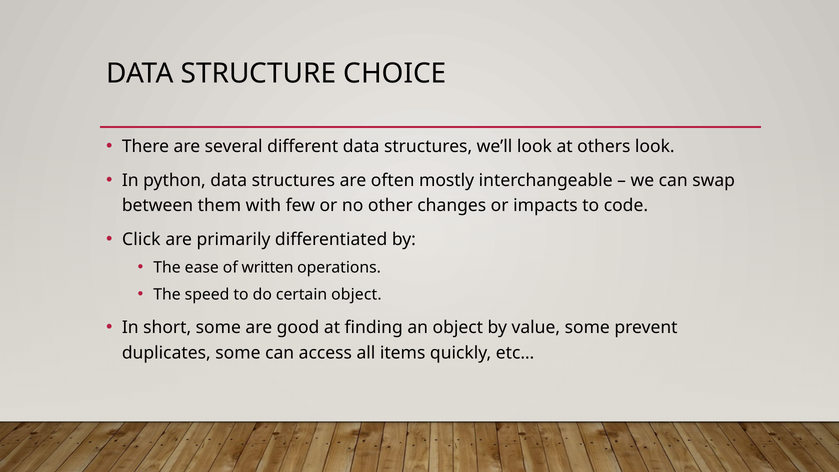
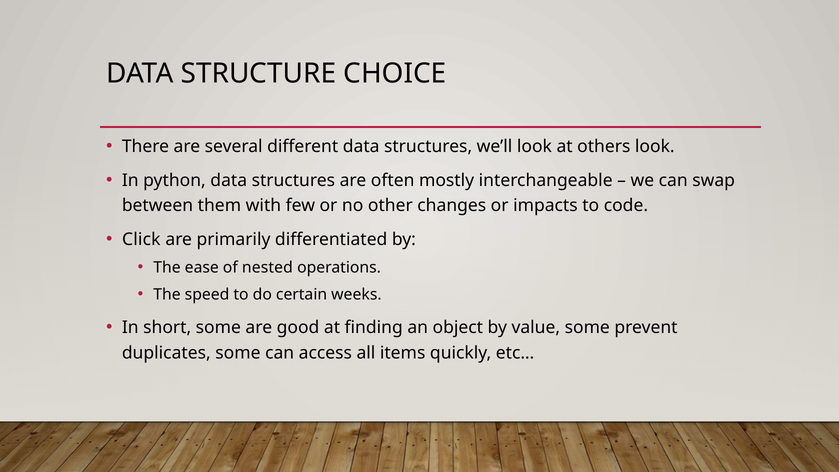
written: written -> nested (267, 268)
certain object: object -> weeks (356, 295)
